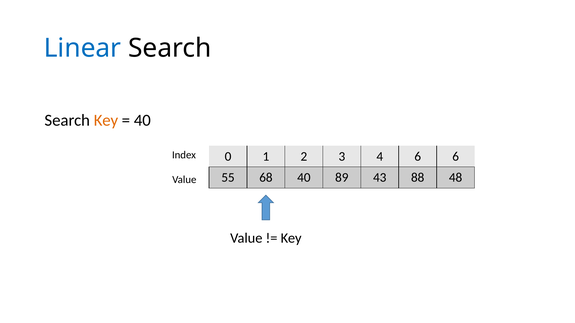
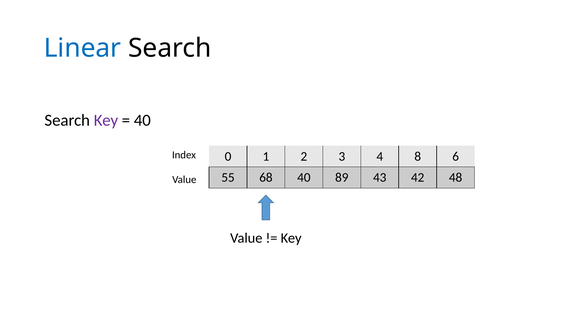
Key colour: orange -> purple (106, 120)
4 6: 6 -> 8 (418, 157)
88: 88 -> 42 (418, 178)
